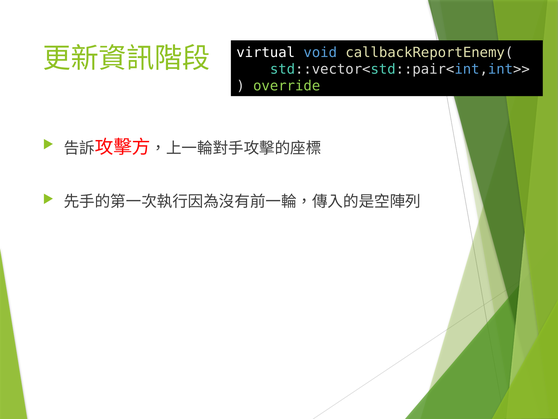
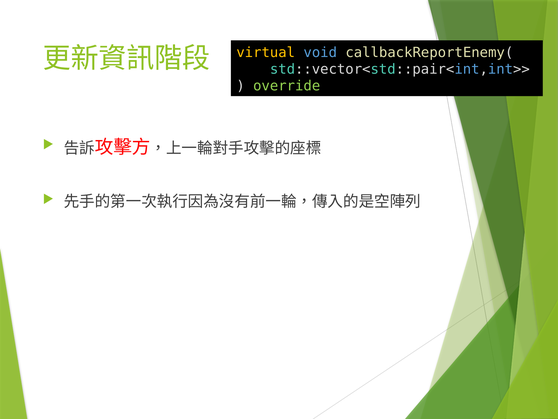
virtual colour: white -> yellow (266, 52)
